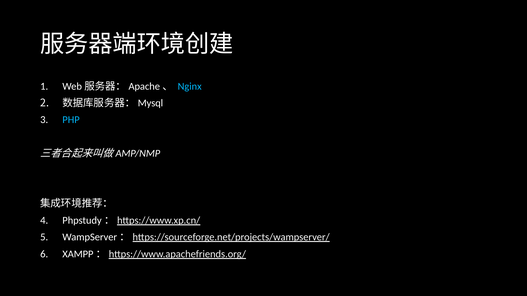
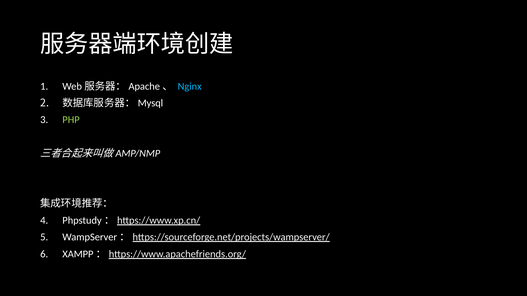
PHP colour: light blue -> light green (71, 120)
